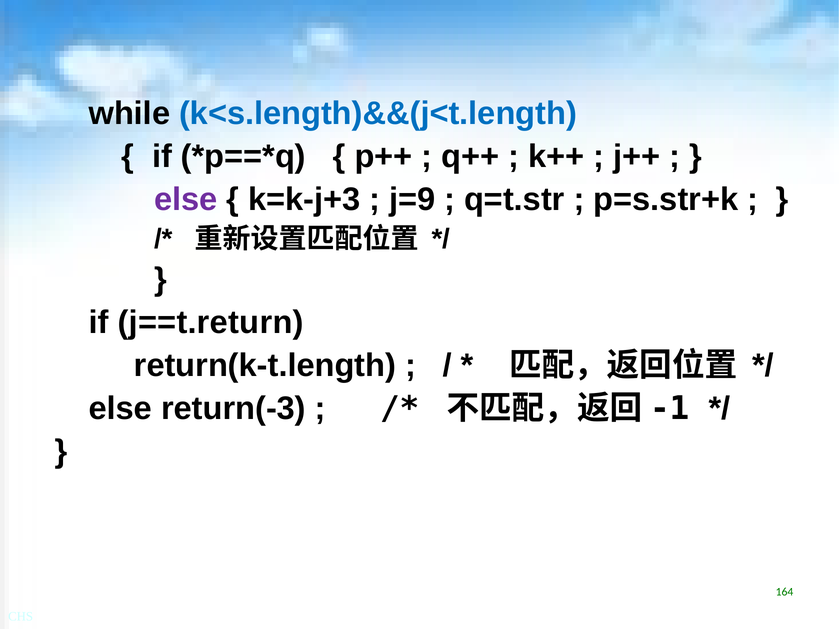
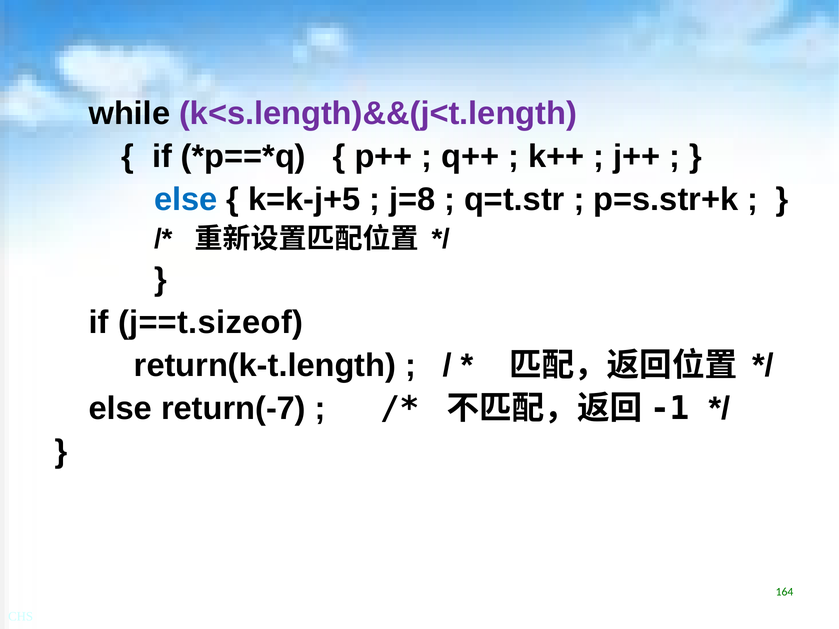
k<s.length)&&(j<t.length colour: blue -> purple (378, 113)
else colour: purple -> blue (186, 199)
k=k-j+3: k=k-j+3 -> k=k-j+5 (304, 199)
j=9: j=9 -> j=8 (412, 199)
j==t.return: j==t.return -> j==t.sizeof (211, 323)
return(-3: return(-3 -> return(-7 (233, 409)
